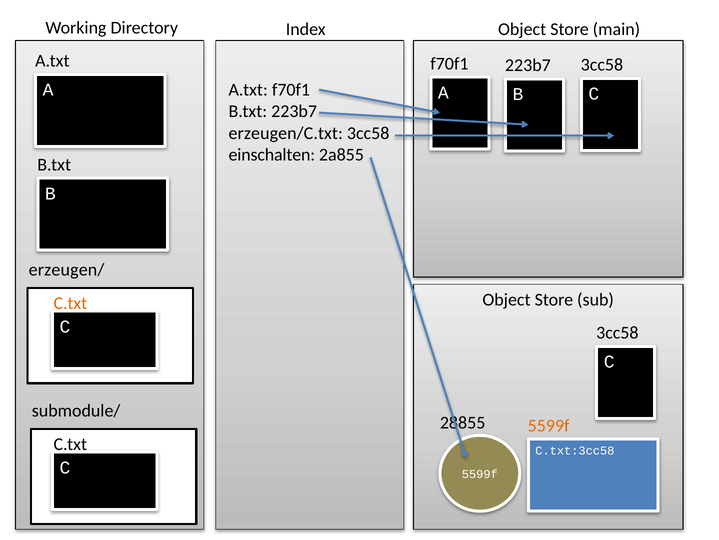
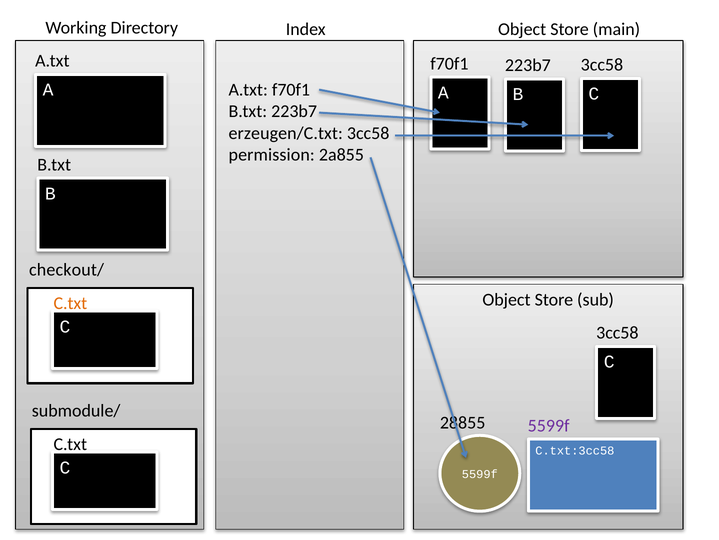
einschalten: einschalten -> permission (272, 154)
erzeugen/: erzeugen/ -> checkout/ (67, 270)
5599f colour: orange -> purple (549, 425)
